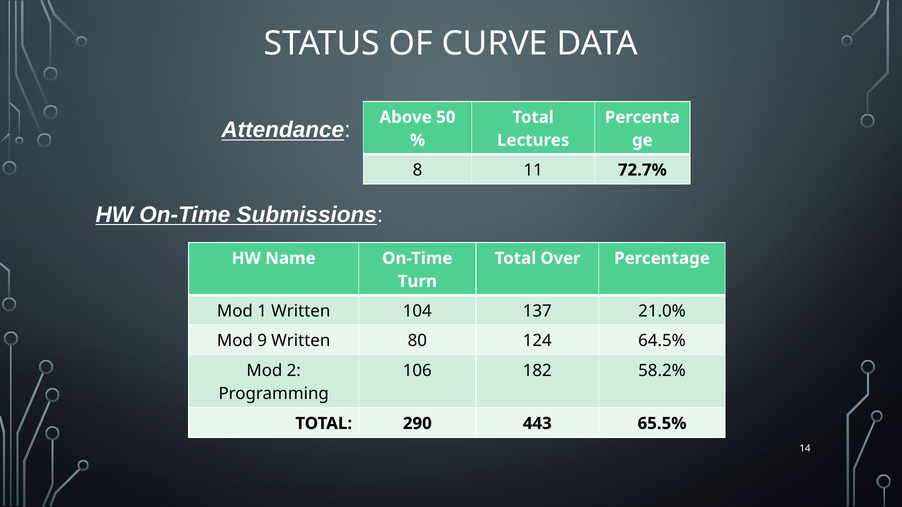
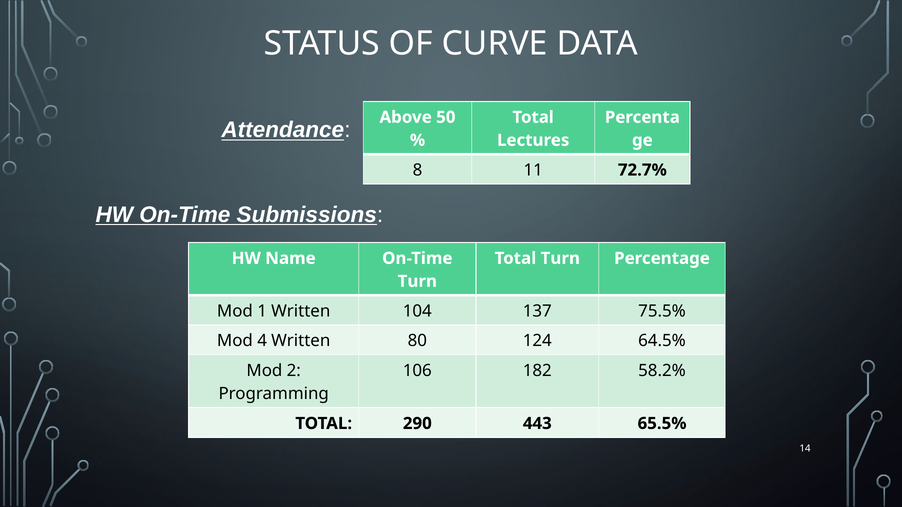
Total Over: Over -> Turn (560, 258)
21.0%: 21.0% -> 75.5% (662, 311)
9: 9 -> 4 (262, 341)
